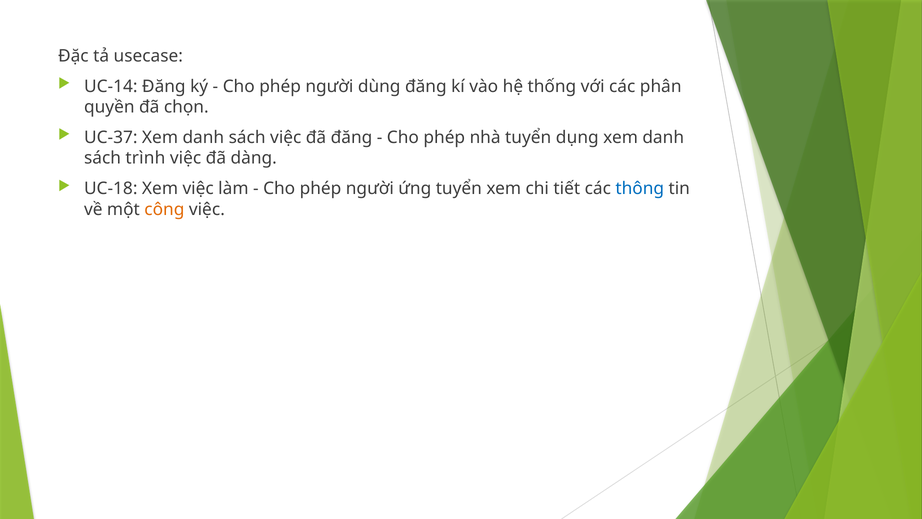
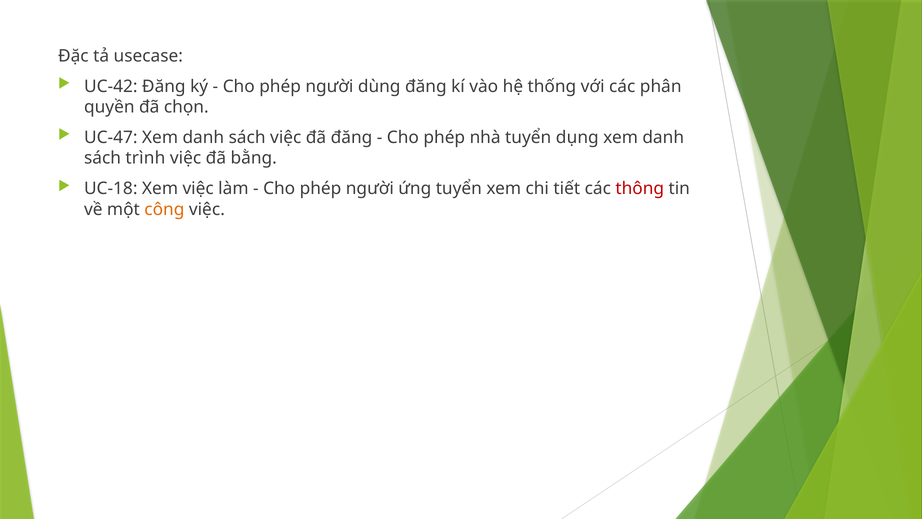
UC-14: UC-14 -> UC-42 (111, 86)
UC-37: UC-37 -> UC-47 (111, 137)
dàng: dàng -> bằng (254, 158)
thông colour: blue -> red (640, 188)
